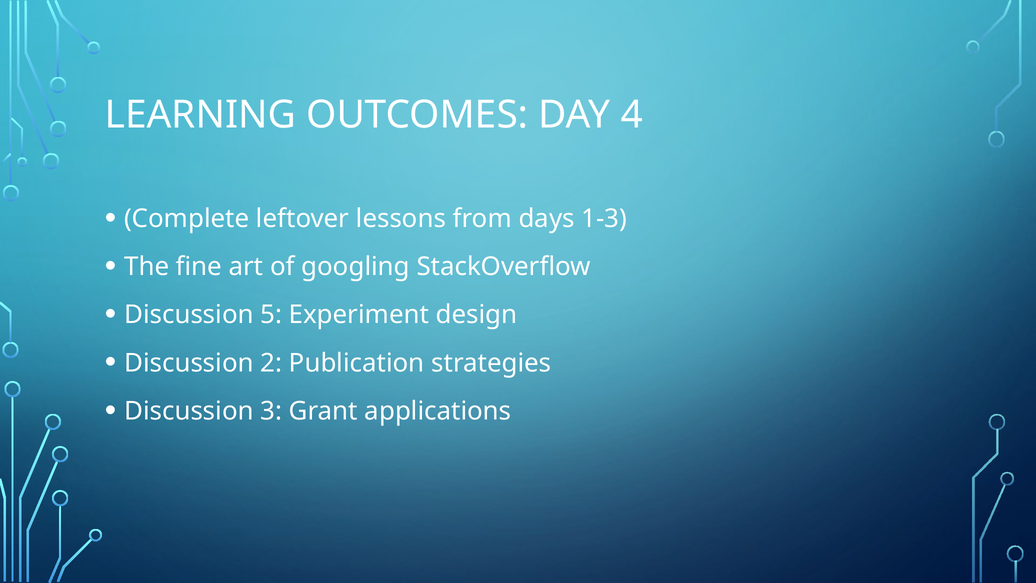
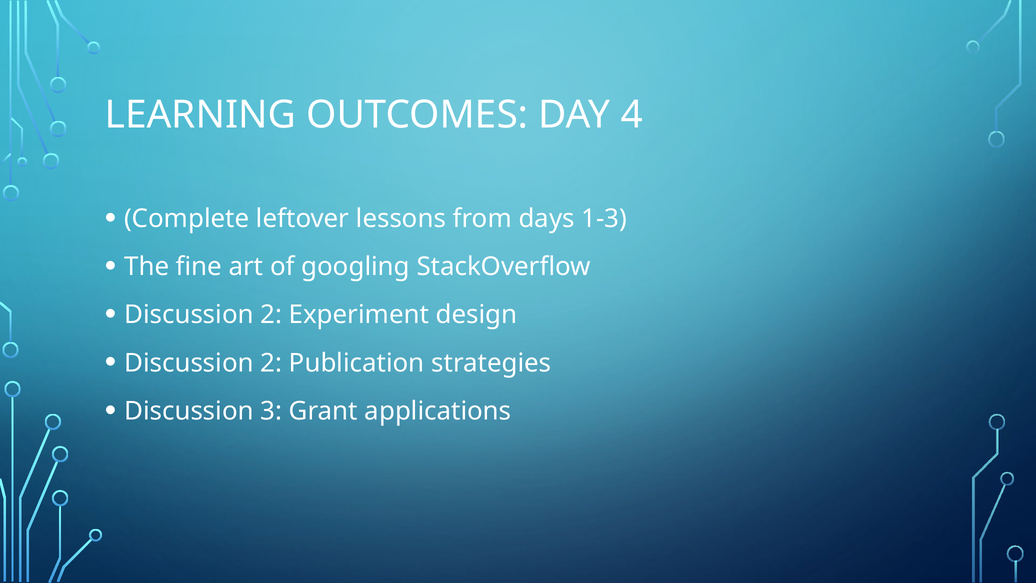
5: 5 -> 2 (271, 315)
